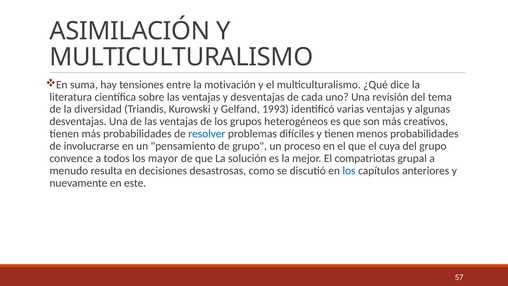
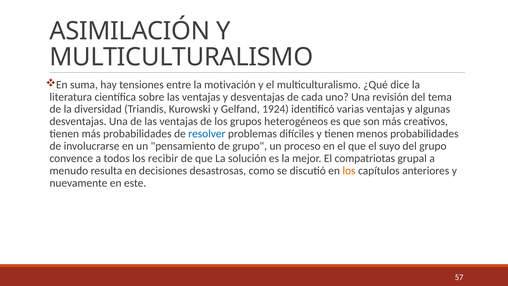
1993: 1993 -> 1924 (275, 109)
cuya: cuya -> suyo (390, 146)
mayor: mayor -> recibir (163, 158)
los colour: blue -> orange (349, 171)
